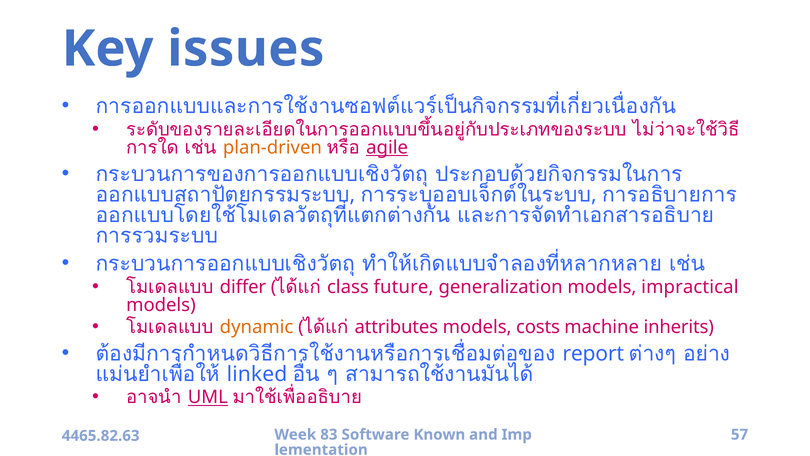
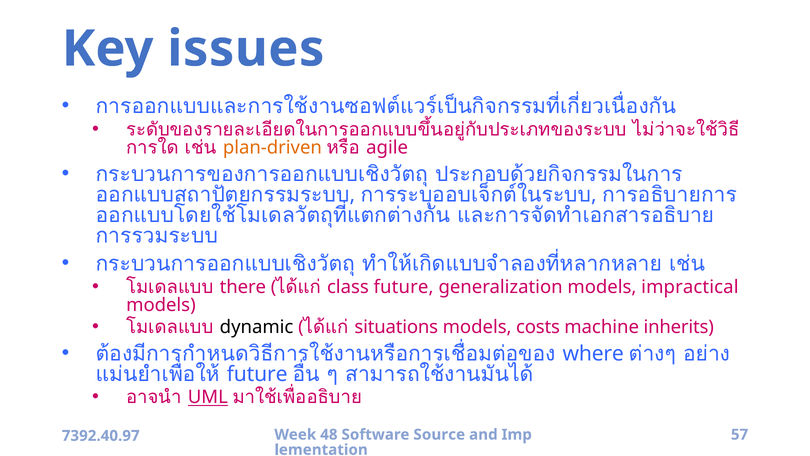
agile underline: present -> none (387, 147)
differ: differ -> there (243, 287)
dynamic colour: orange -> black (257, 327)
attributes: attributes -> situations (396, 327)
report: report -> where (593, 353)
linked: linked -> future (257, 374)
83: 83 -> 48 (329, 434)
Known: Known -> Source (439, 434)
4465.82.63: 4465.82.63 -> 7392.40.97 (101, 435)
